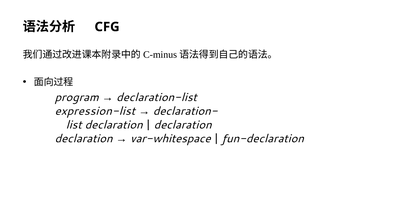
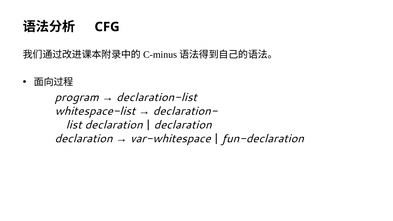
expression-list: expression-list -> whitespace-list (95, 111)
